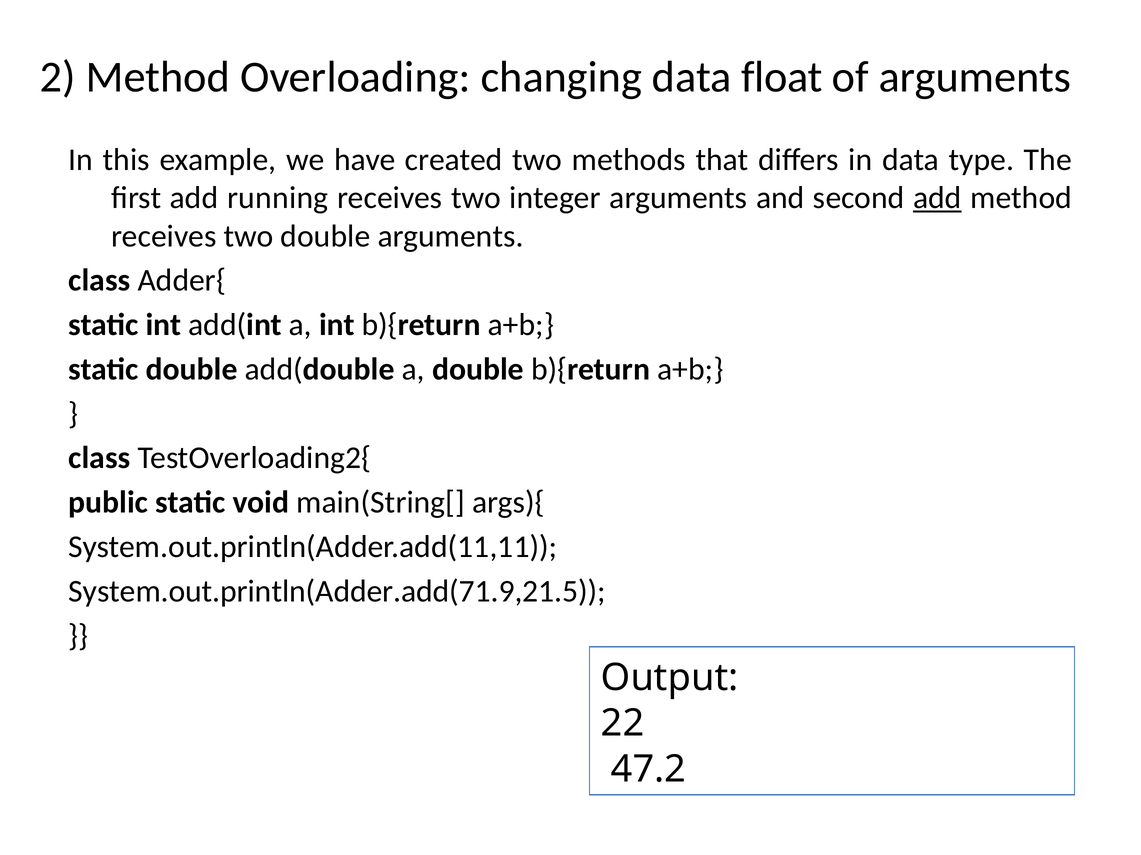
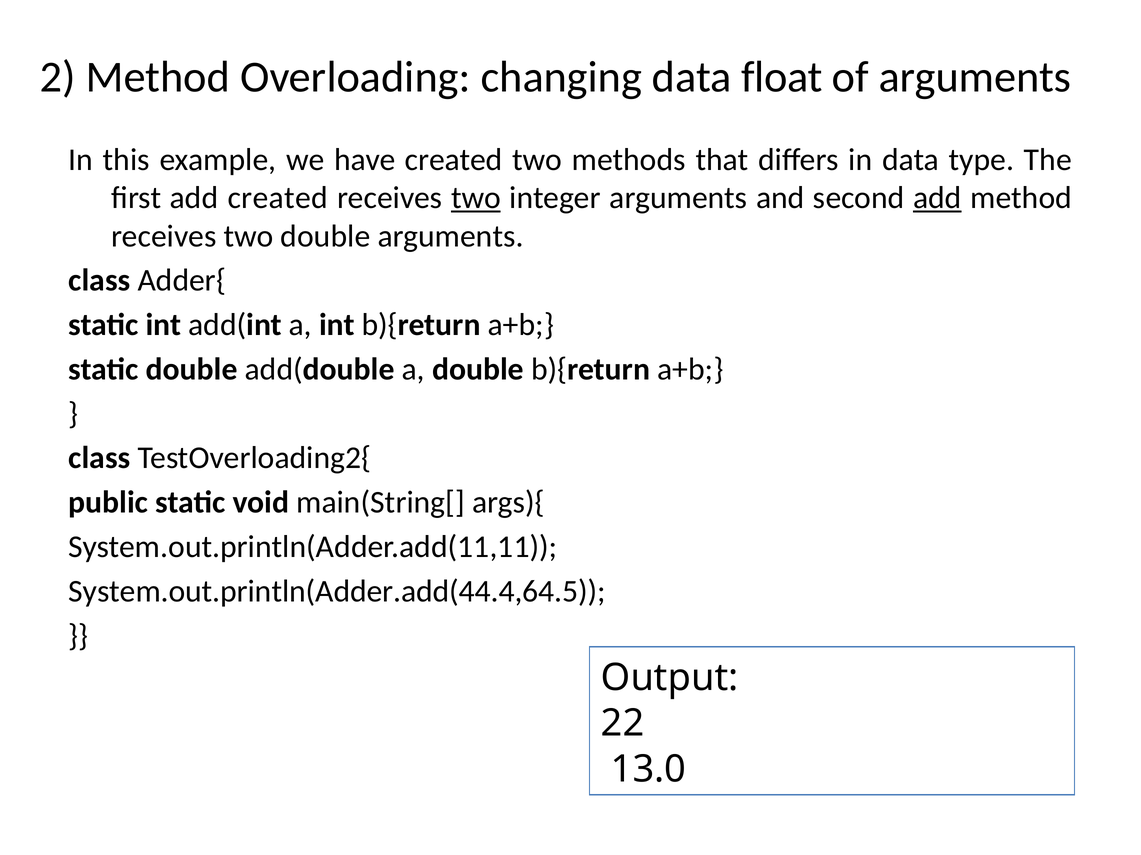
add running: running -> created (278, 198)
two underline: none -> present (476, 198)
System.out.println(Adder.add(71.9,21.5: System.out.println(Adder.add(71.9,21.5 -> System.out.println(Adder.add(44.4,64.5 (337, 592)
47.2: 47.2 -> 13.0 (648, 770)
